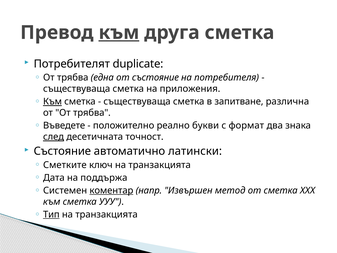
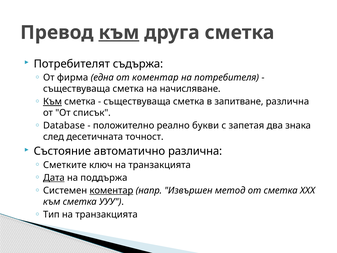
duplicate: duplicate -> съдържа (138, 64)
трябва: трябва -> фирма (73, 78)
от състояние: състояние -> коментар (155, 78)
приложения: приложения -> начисляване (190, 89)
от От трябва: трябва -> списък (92, 113)
Въведете: Въведете -> Database (64, 125)
формат: формат -> запетая (246, 125)
след underline: present -> none (54, 137)
автоматично латински: латински -> различна (195, 151)
Дата underline: none -> present (54, 178)
Тип underline: present -> none (51, 214)
